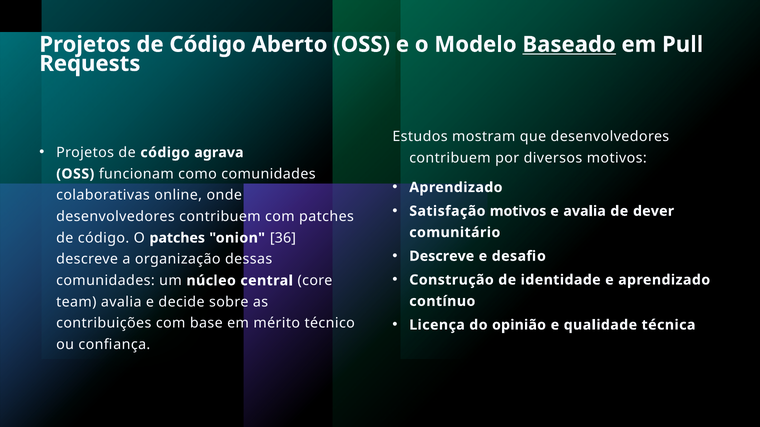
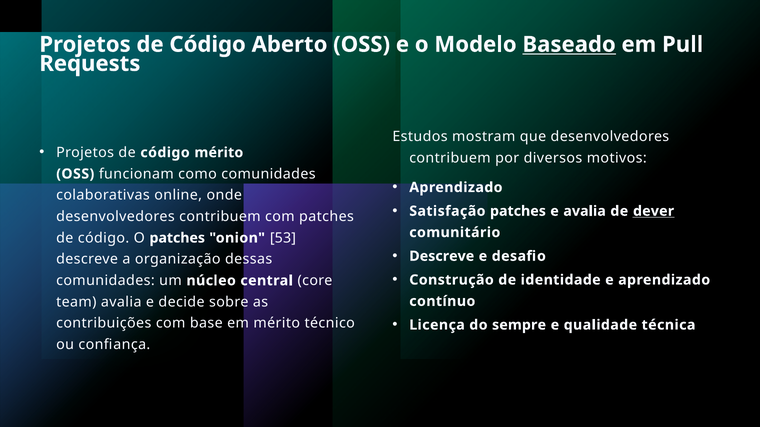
código agrava: agrava -> mérito (219, 153)
Satisfação motivos: motivos -> patches (518, 211)
dever underline: none -> present (654, 211)
36: 36 -> 53 (283, 238)
opinião: opinião -> sempre (519, 325)
